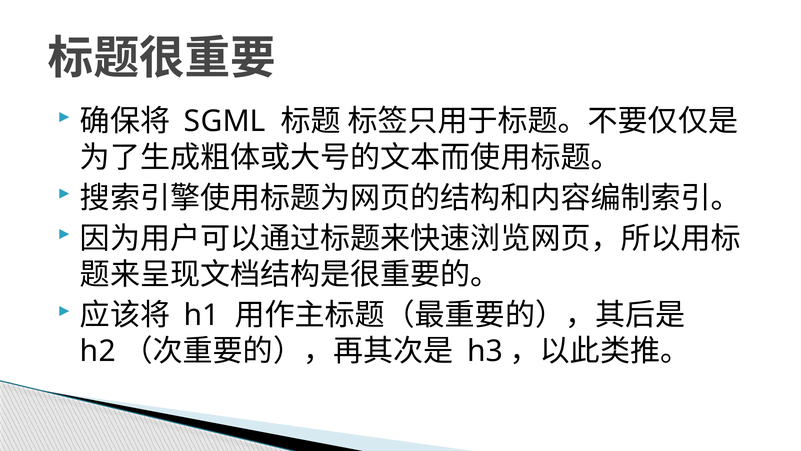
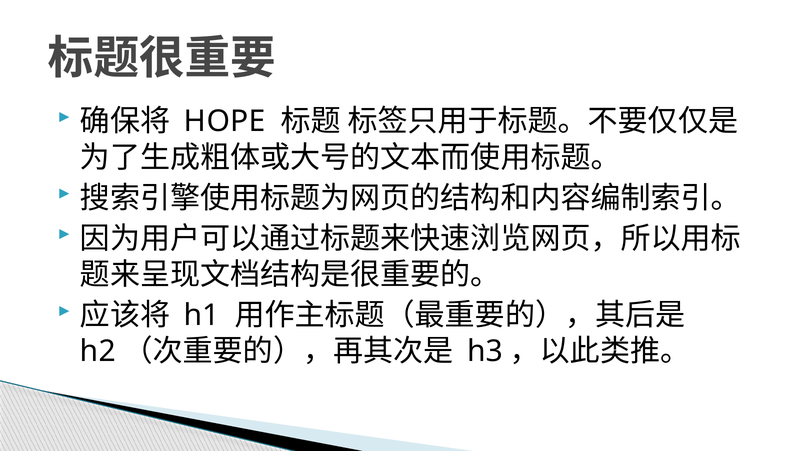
SGML: SGML -> HOPE (225, 121)
